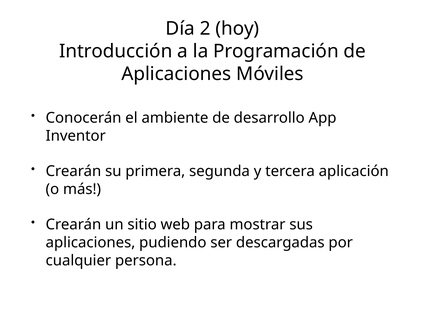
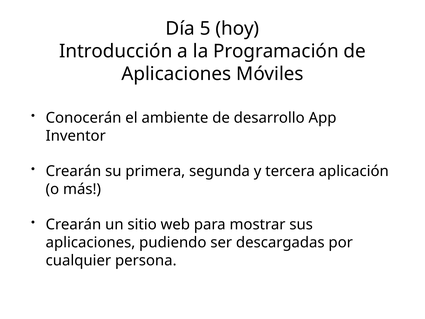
2: 2 -> 5 (205, 28)
